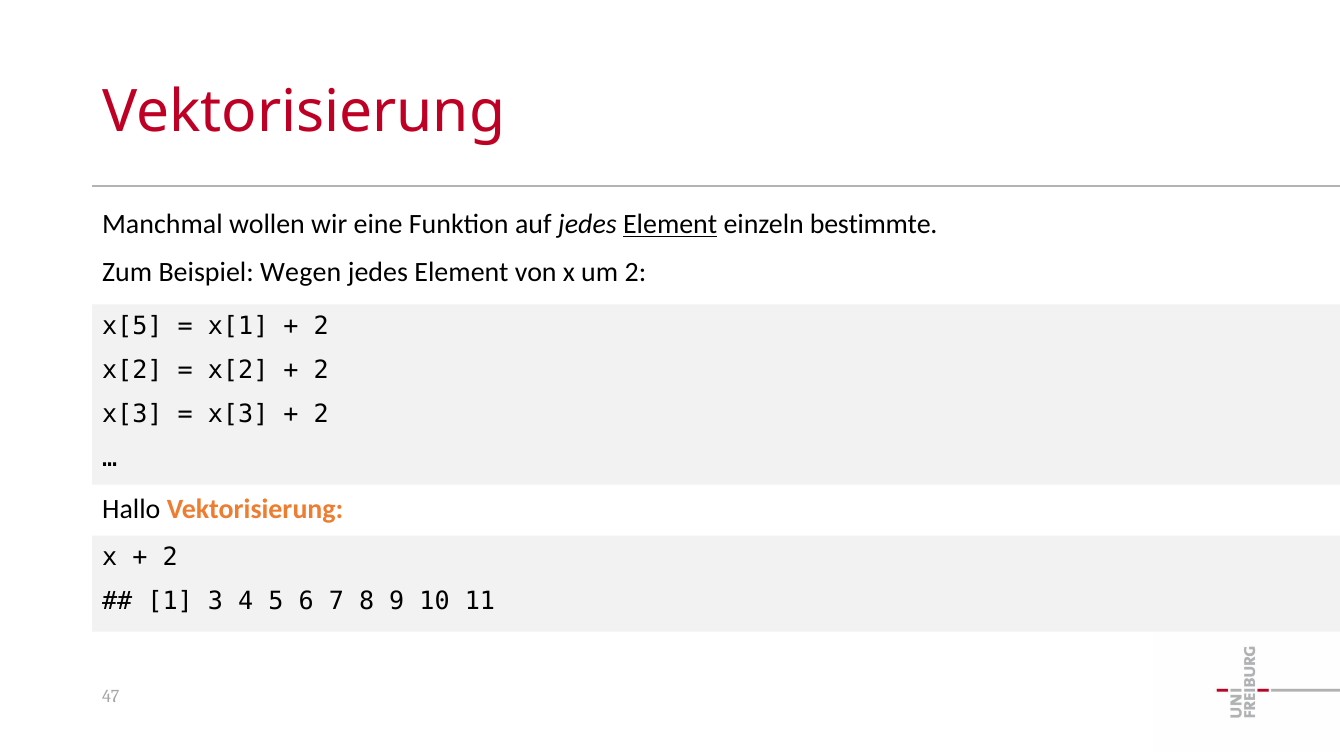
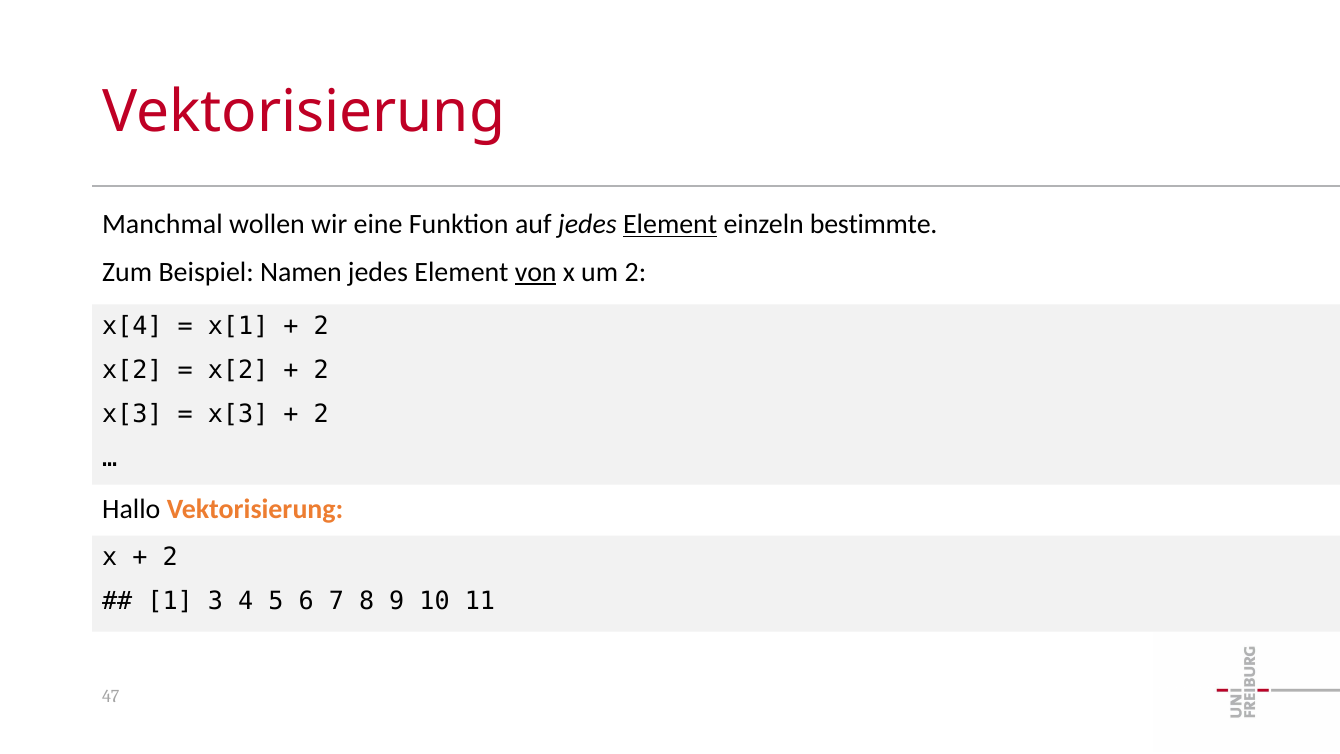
Wegen: Wegen -> Namen (301, 272)
von underline: none -> present (536, 272)
x[5: x[5 -> x[4 (132, 326)
